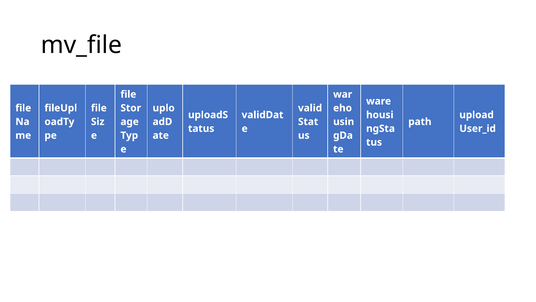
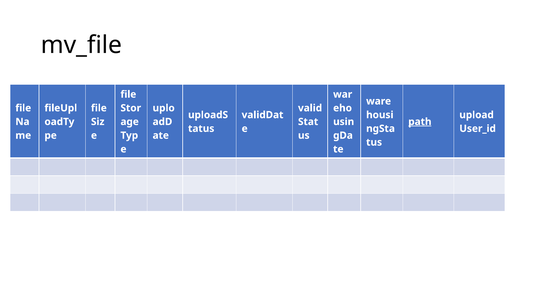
path underline: none -> present (420, 122)
